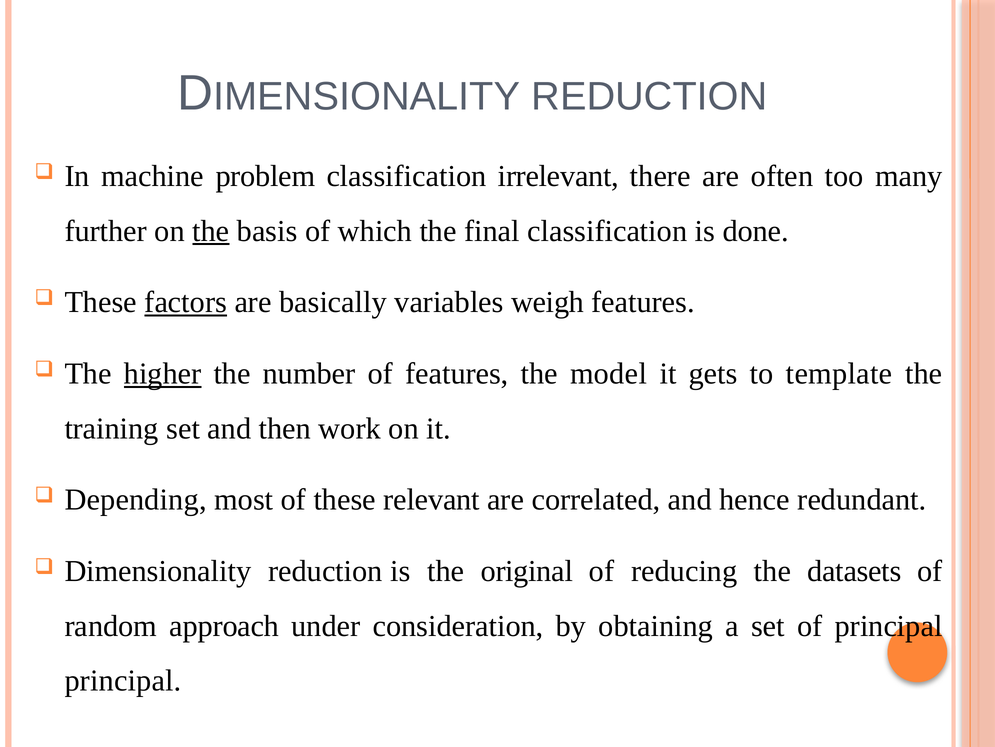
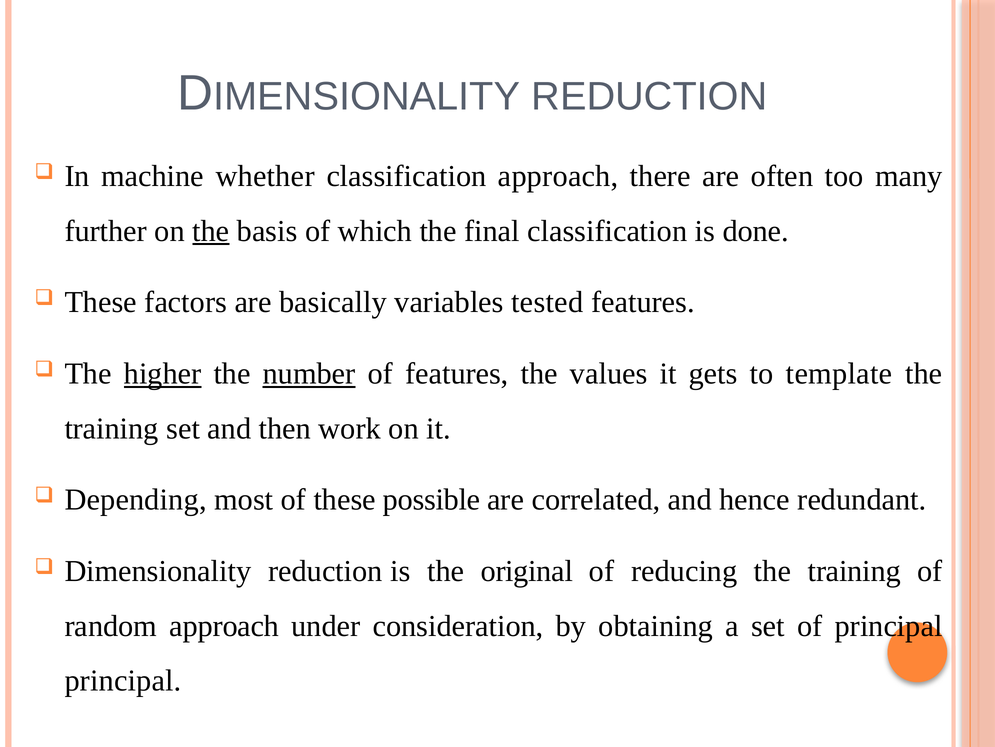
problem: problem -> whether (265, 176)
classification irrelevant: irrelevant -> approach (558, 176)
factors underline: present -> none (186, 302)
weigh: weigh -> tested (547, 302)
number underline: none -> present (309, 373)
model: model -> values (609, 373)
relevant: relevant -> possible (432, 499)
reducing the datasets: datasets -> training (854, 571)
